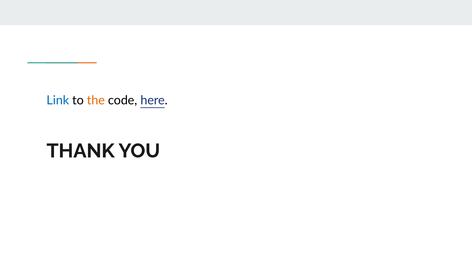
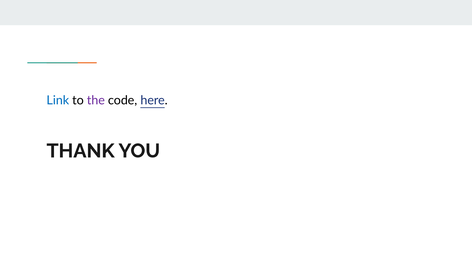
the colour: orange -> purple (96, 100)
